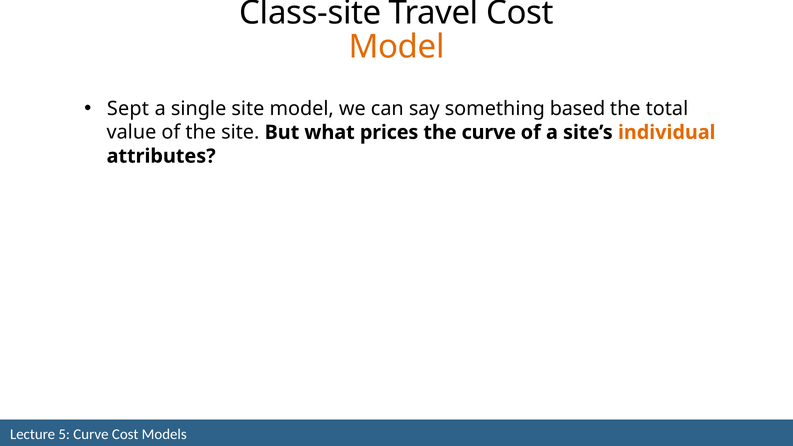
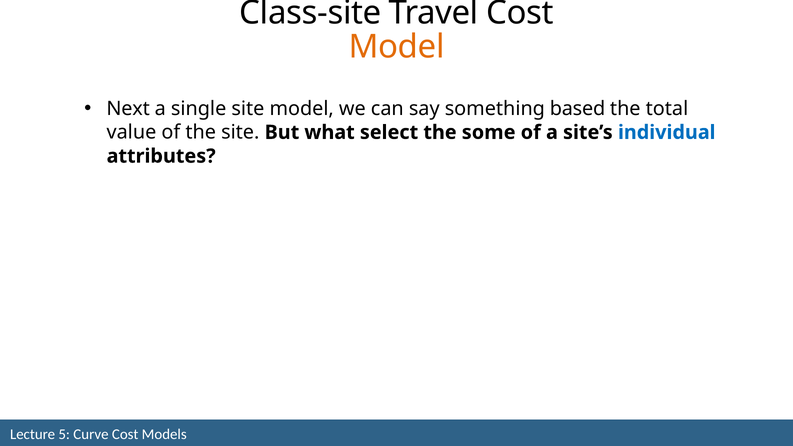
Sept: Sept -> Next (128, 109)
prices: prices -> select (389, 132)
the curve: curve -> some (489, 132)
individual colour: orange -> blue (667, 132)
